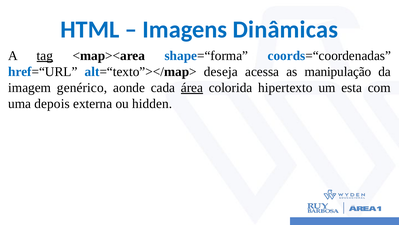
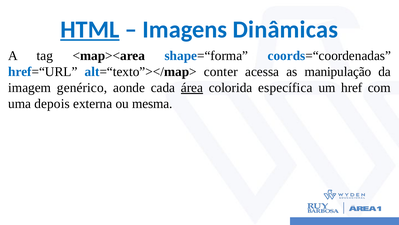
HTML underline: none -> present (90, 29)
tag underline: present -> none (45, 56)
deseja: deseja -> conter (221, 72)
hipertexto: hipertexto -> específica (285, 88)
esta: esta -> href (352, 88)
hidden: hidden -> mesma (152, 104)
